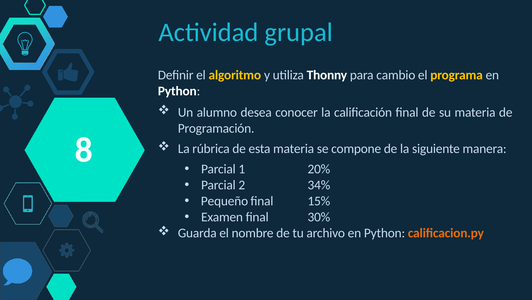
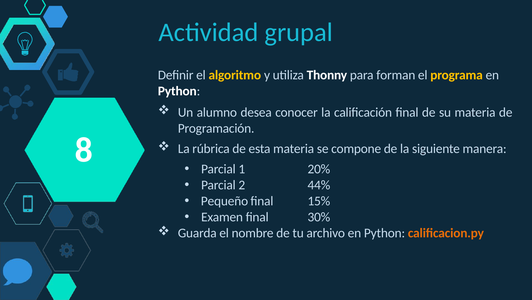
cambio: cambio -> forman (396, 75)
34%: 34% -> 44% (319, 185)
